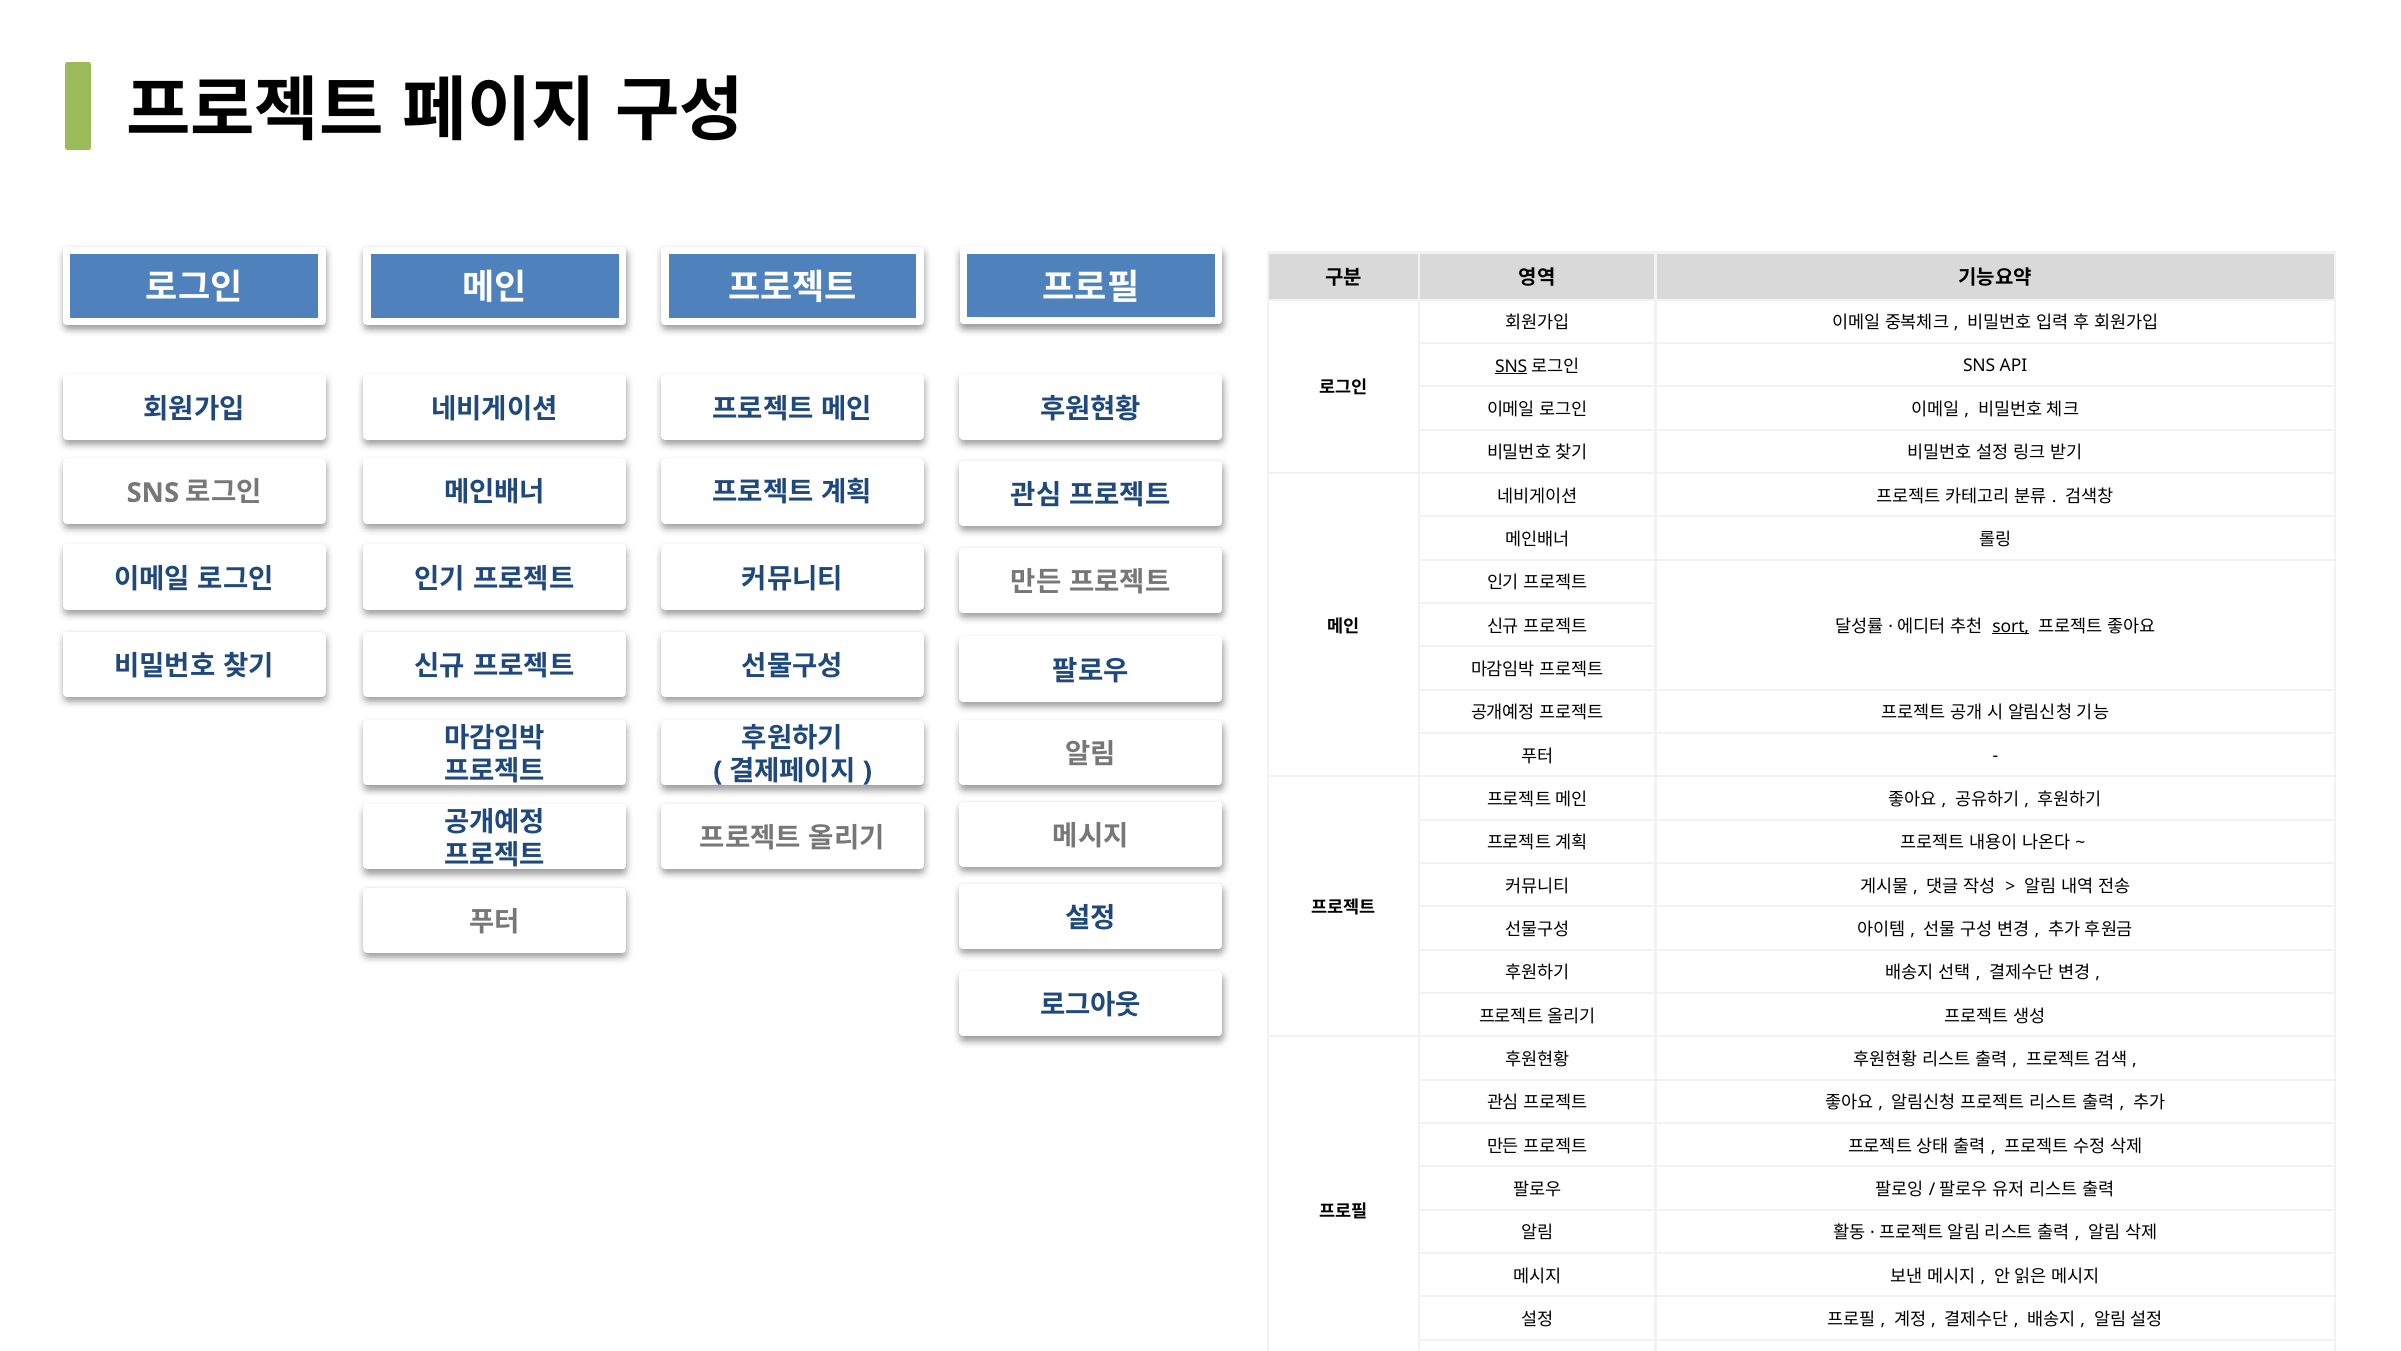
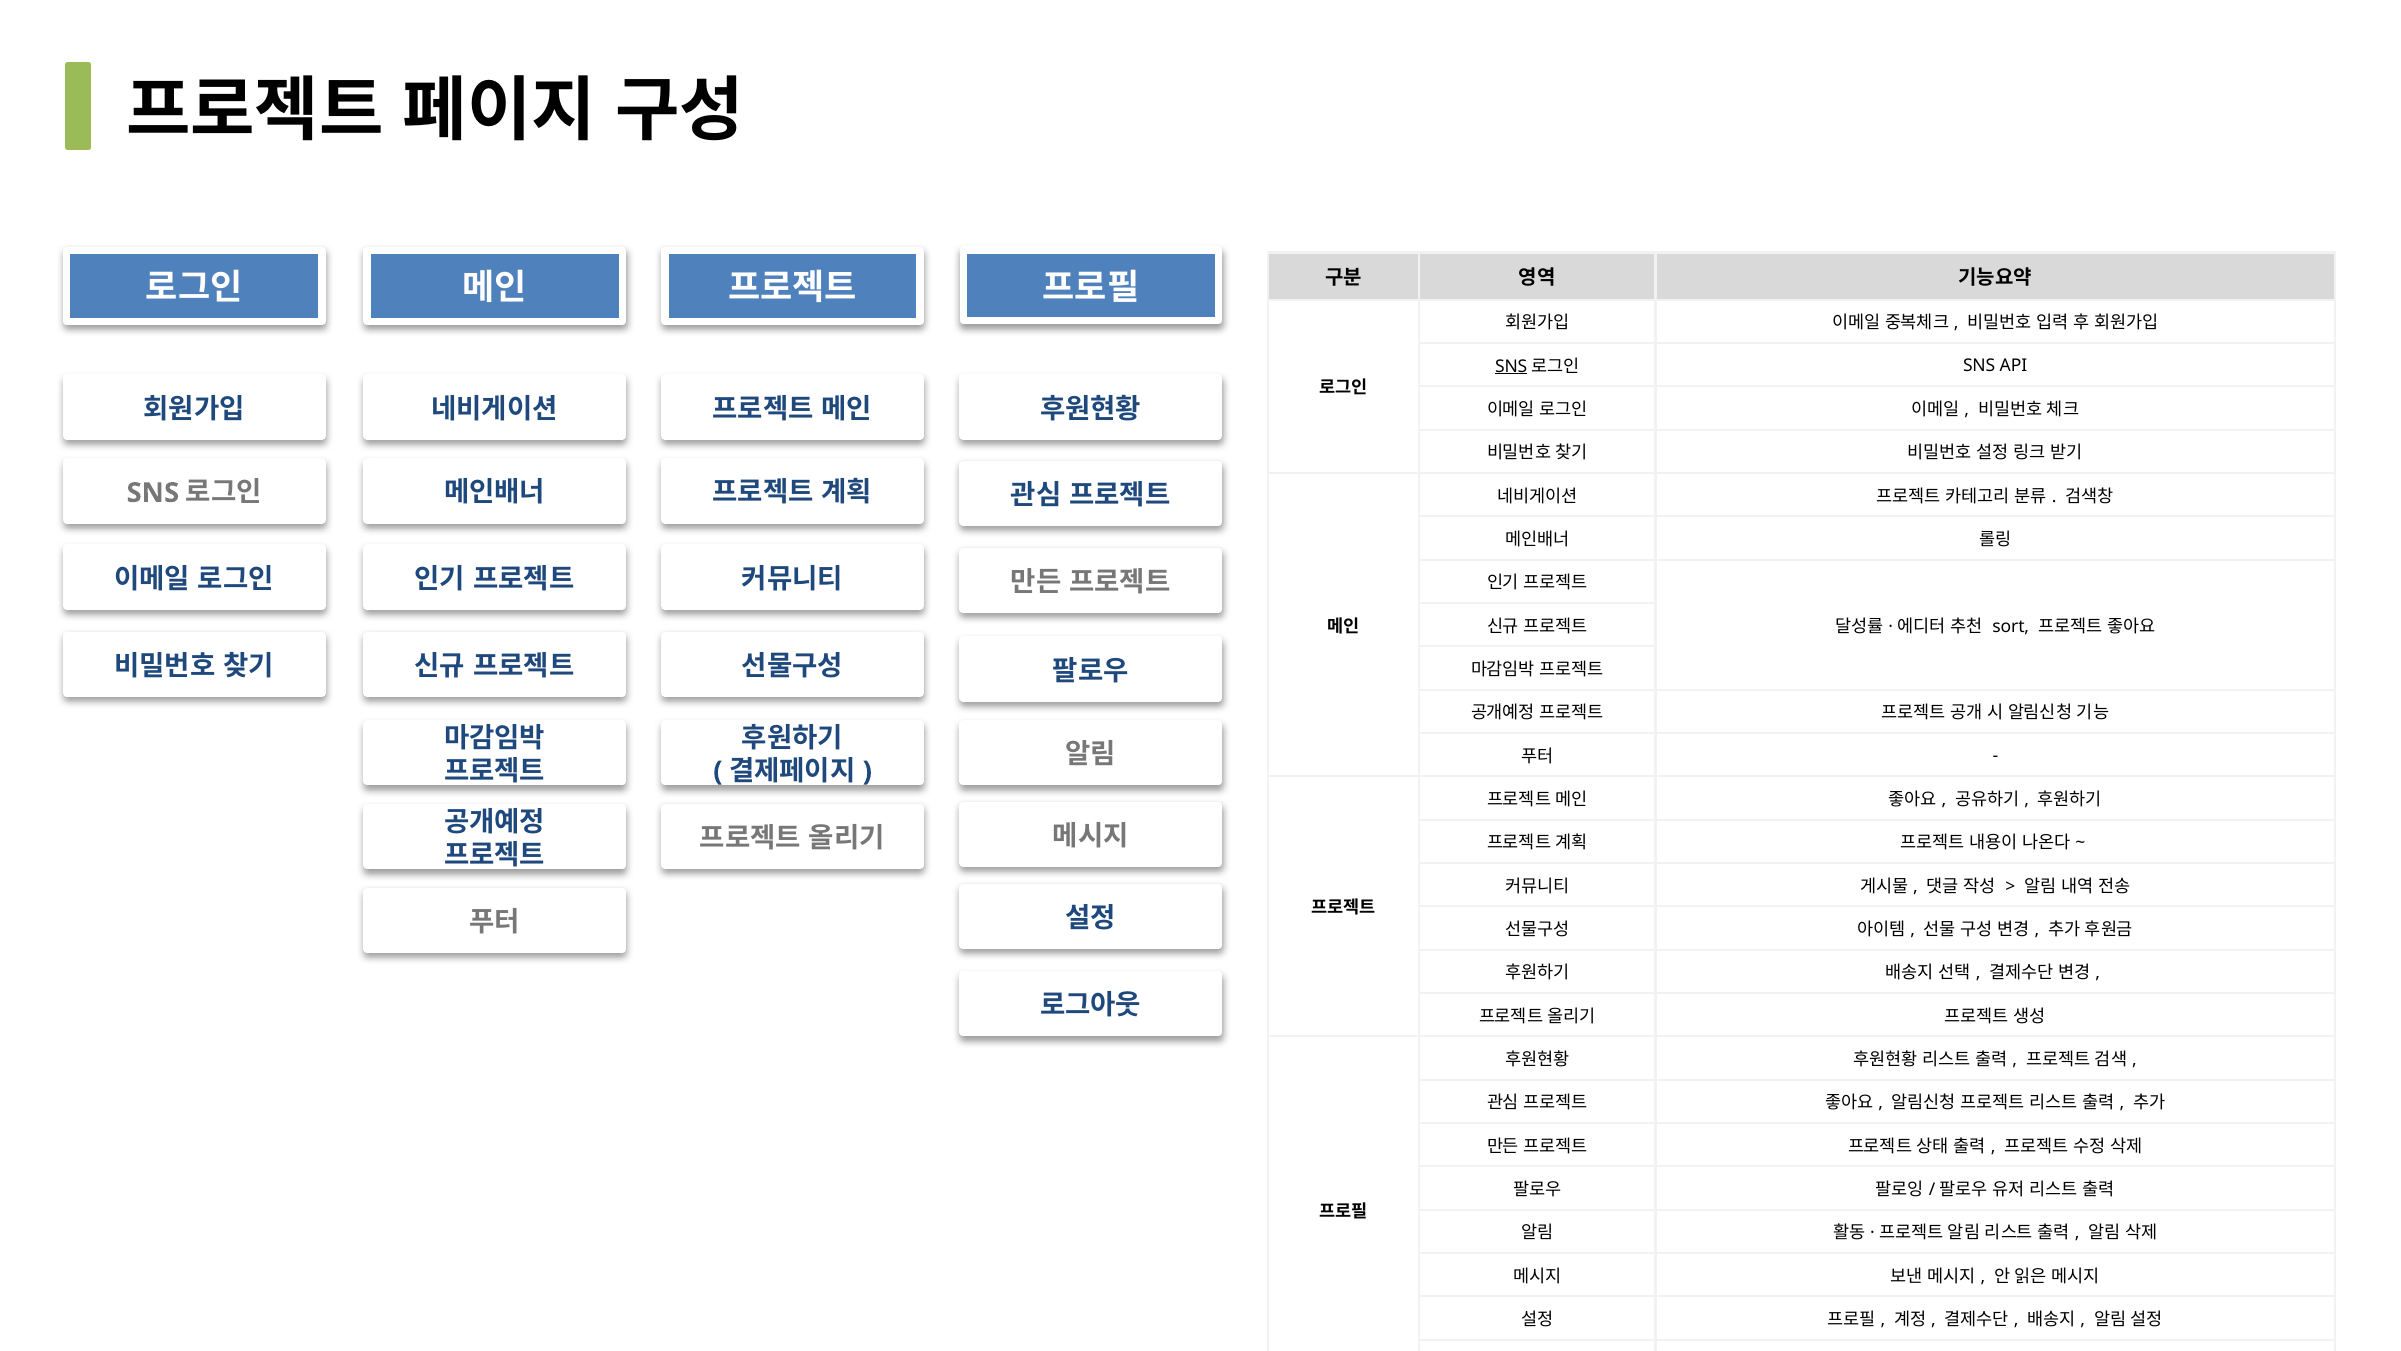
sort underline: present -> none (2011, 626)
